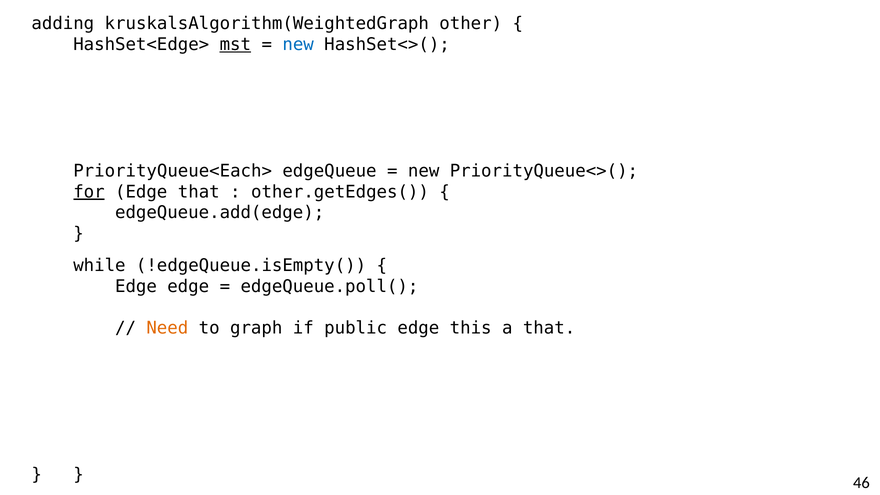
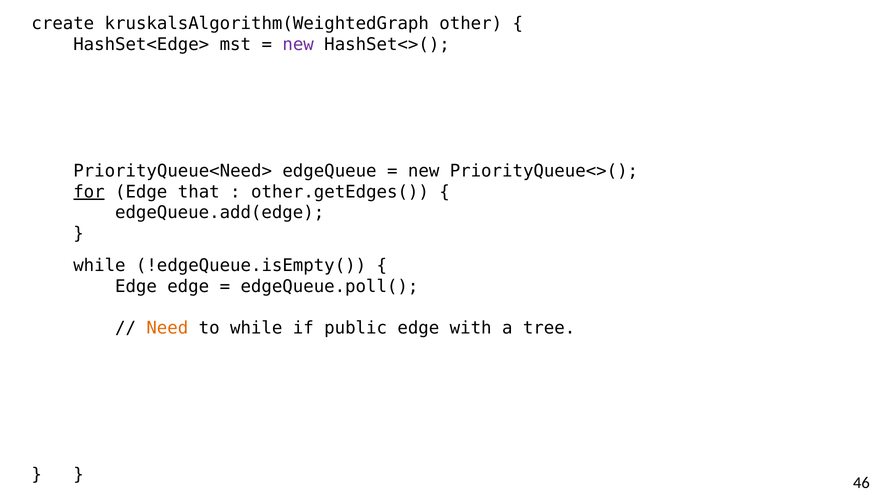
adding: adding -> create (63, 23)
mst underline: present -> none (235, 44)
new colour: blue -> purple (298, 44)
PriorityQueue<Each>: PriorityQueue<Each> -> PriorityQueue<Need> (173, 171)
to graph: graph -> while (256, 328)
this: this -> with (471, 328)
a that: that -> tree (549, 328)
